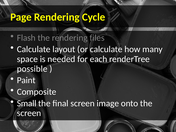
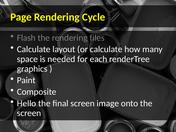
possible: possible -> graphics (32, 69)
Small: Small -> Hello (27, 103)
